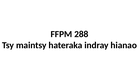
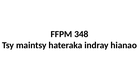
288: 288 -> 348 (81, 34)
